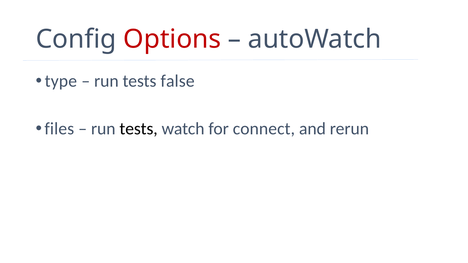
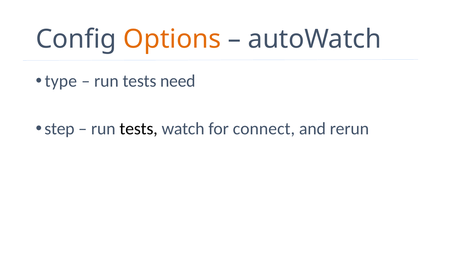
Options colour: red -> orange (172, 39)
false: false -> need (178, 81)
files: files -> step (59, 129)
